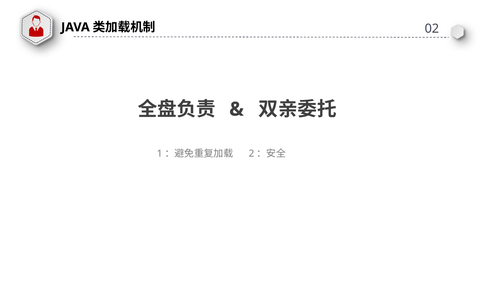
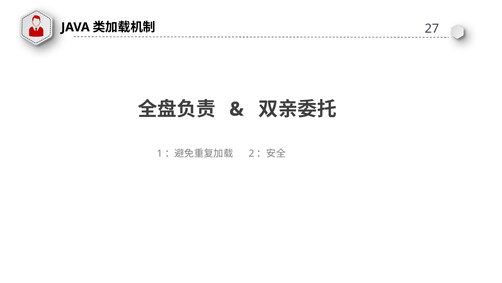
02: 02 -> 27 (432, 29)
